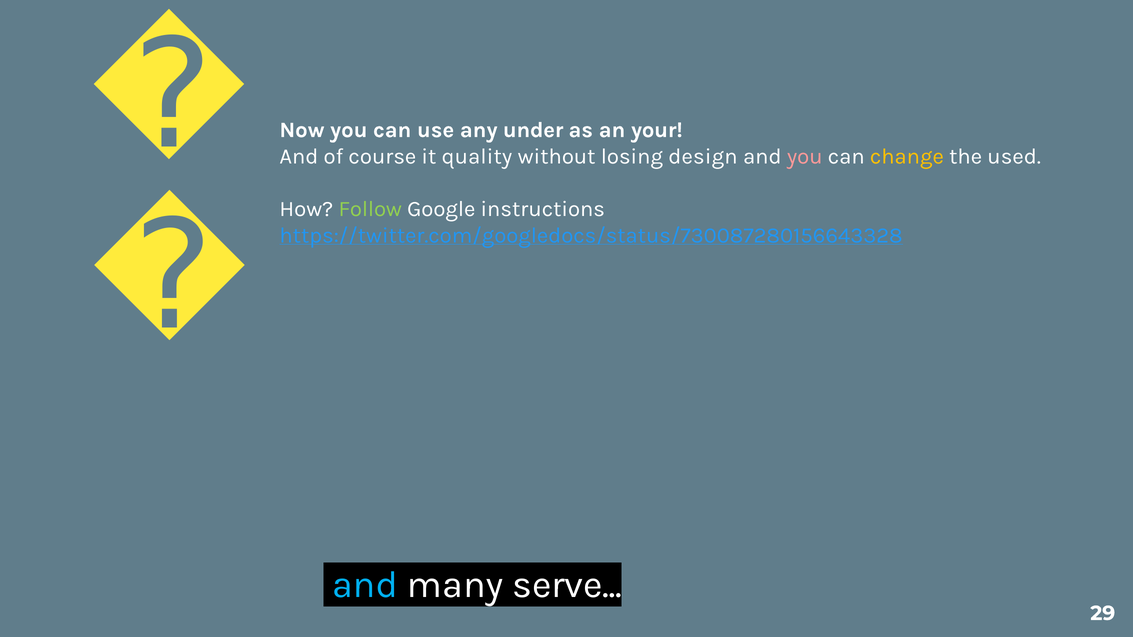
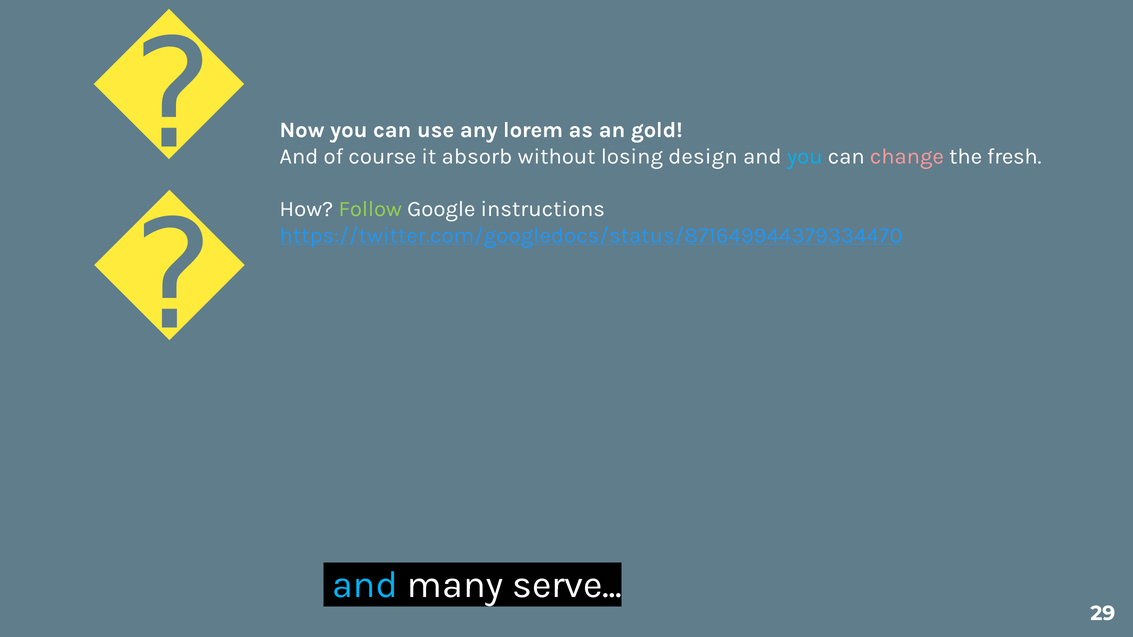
under: under -> lorem (533, 130)
your: your -> gold (657, 130)
quality: quality -> absorb (477, 156)
you colour: pink -> light blue (805, 156)
change colour: yellow -> pink (907, 156)
used: used -> fresh (1014, 156)
https://twitter.com/googledocs/status/730087280156643328: https://twitter.com/googledocs/status/730087280156643328 -> https://twitter.com/googledocs/status/871649944379334470 (591, 236)
